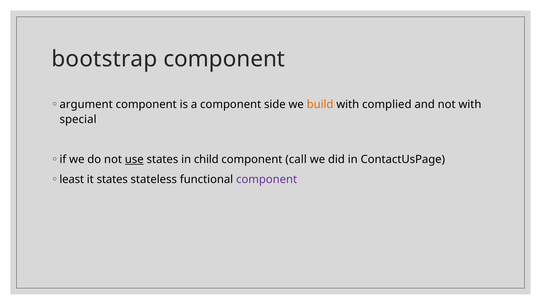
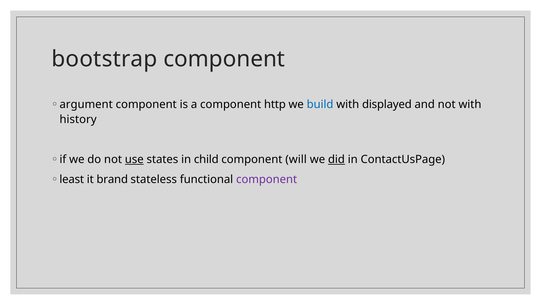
side: side -> http (275, 104)
build colour: orange -> blue (320, 104)
complied: complied -> displayed (387, 104)
special: special -> history (78, 119)
call: call -> will (296, 159)
did underline: none -> present (336, 159)
it states: states -> brand (112, 179)
